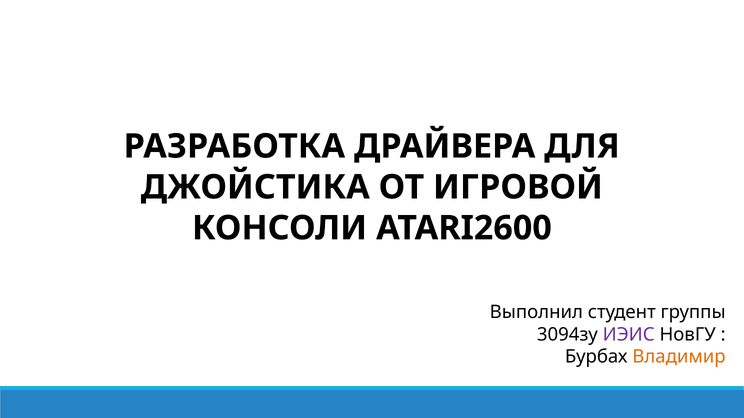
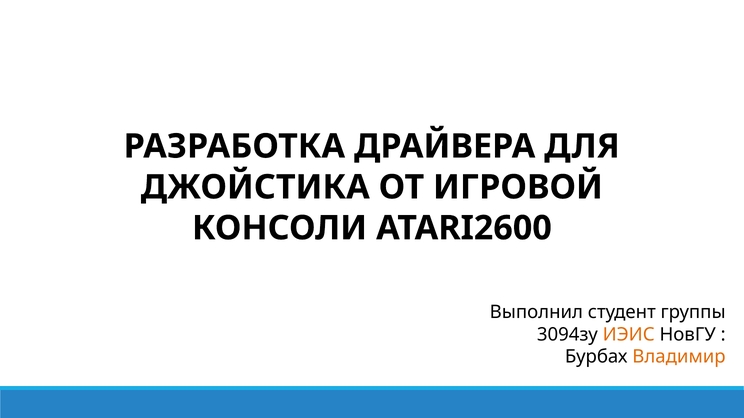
ИЭИС colour: purple -> orange (629, 335)
